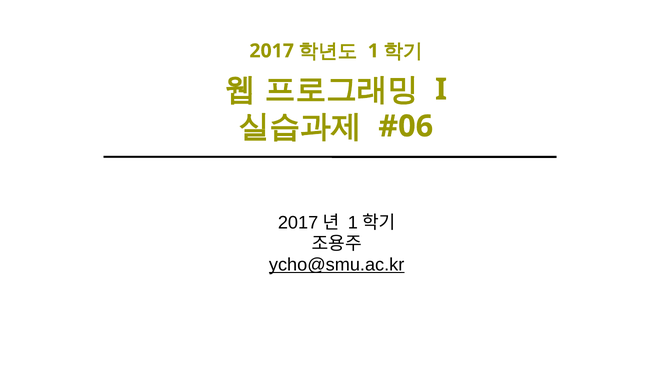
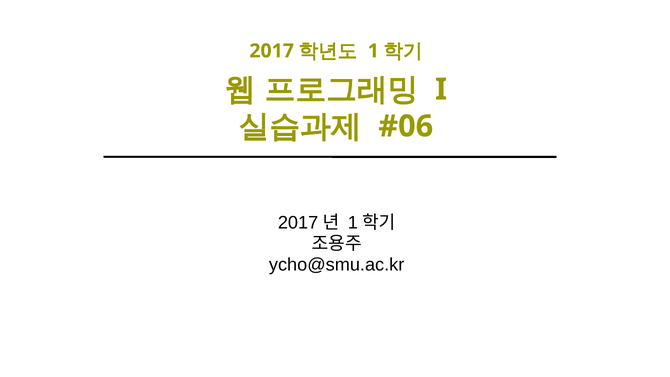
ycho@smu.ac.kr underline: present -> none (337, 265)
